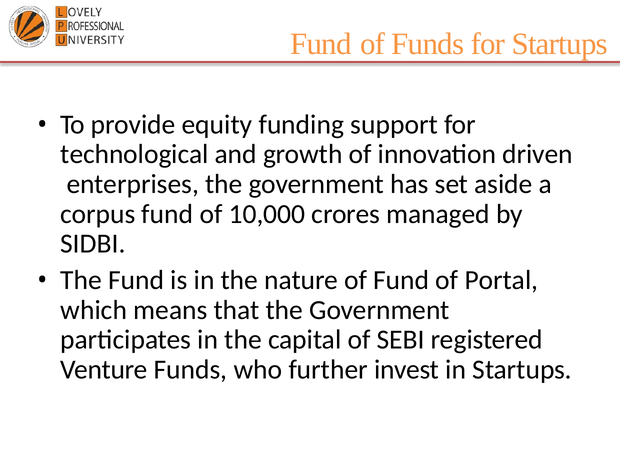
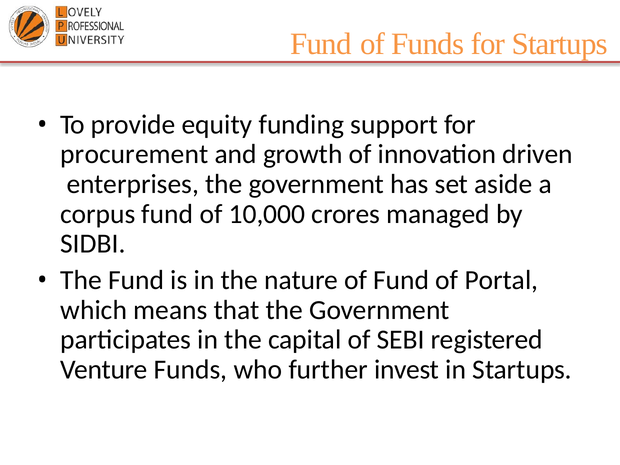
technological: technological -> procurement (134, 154)
